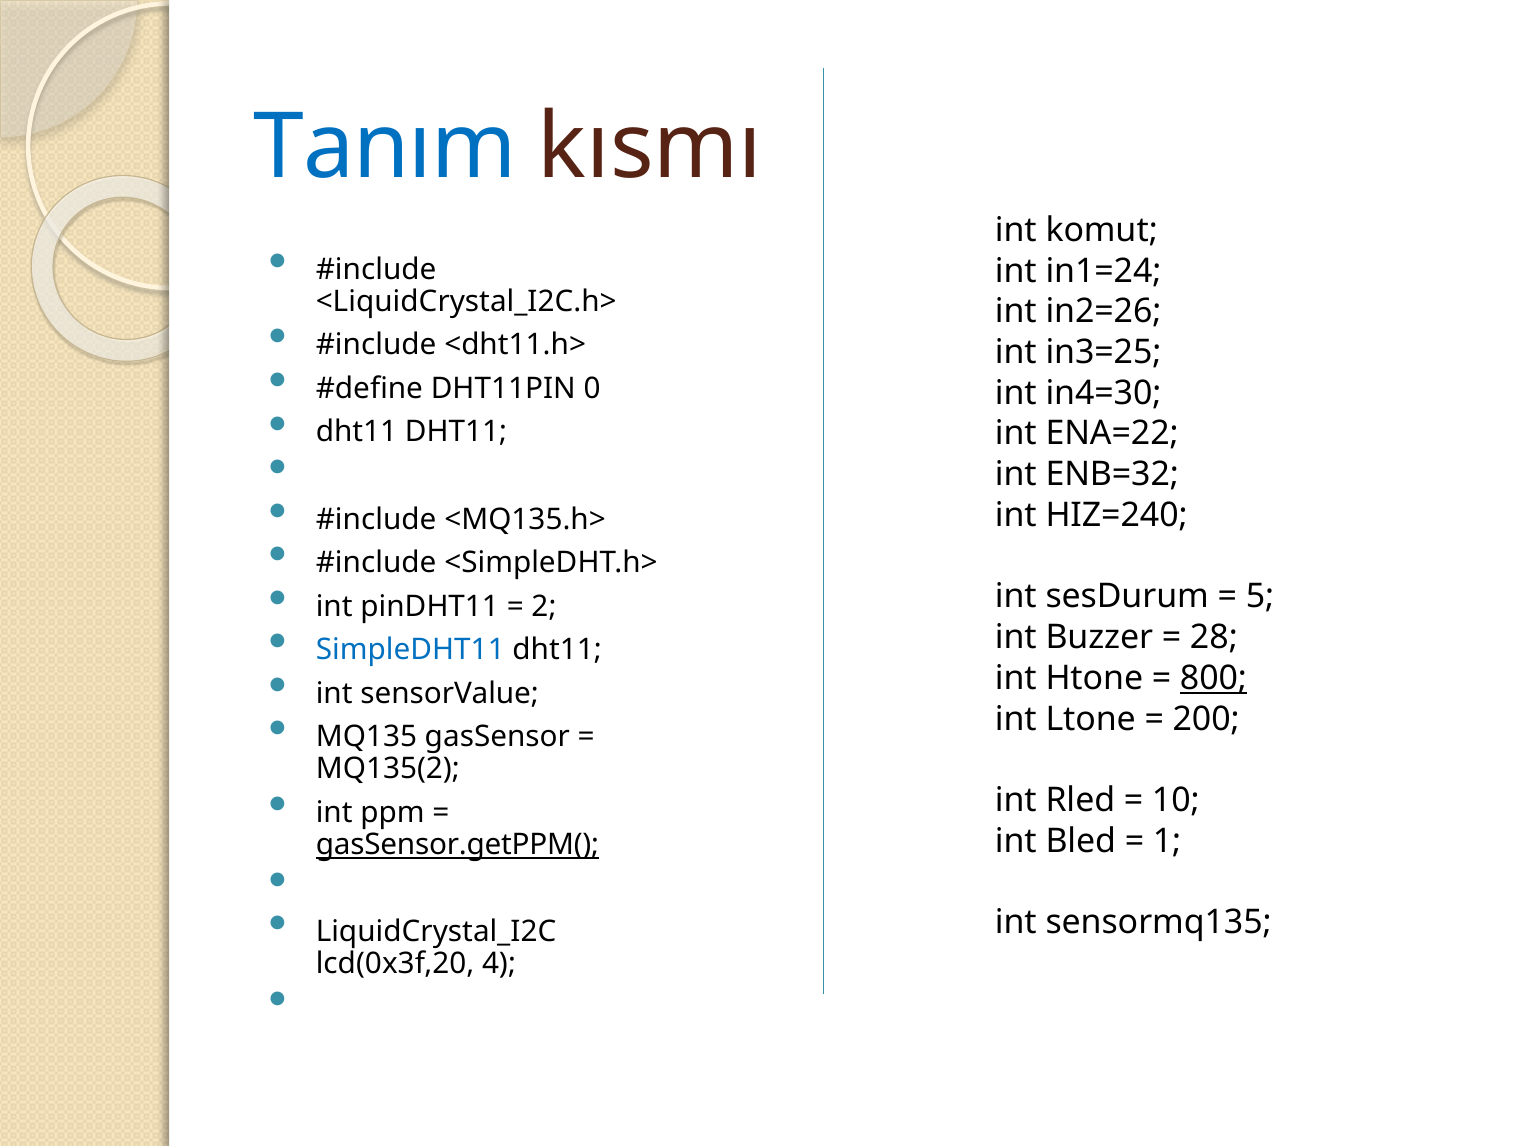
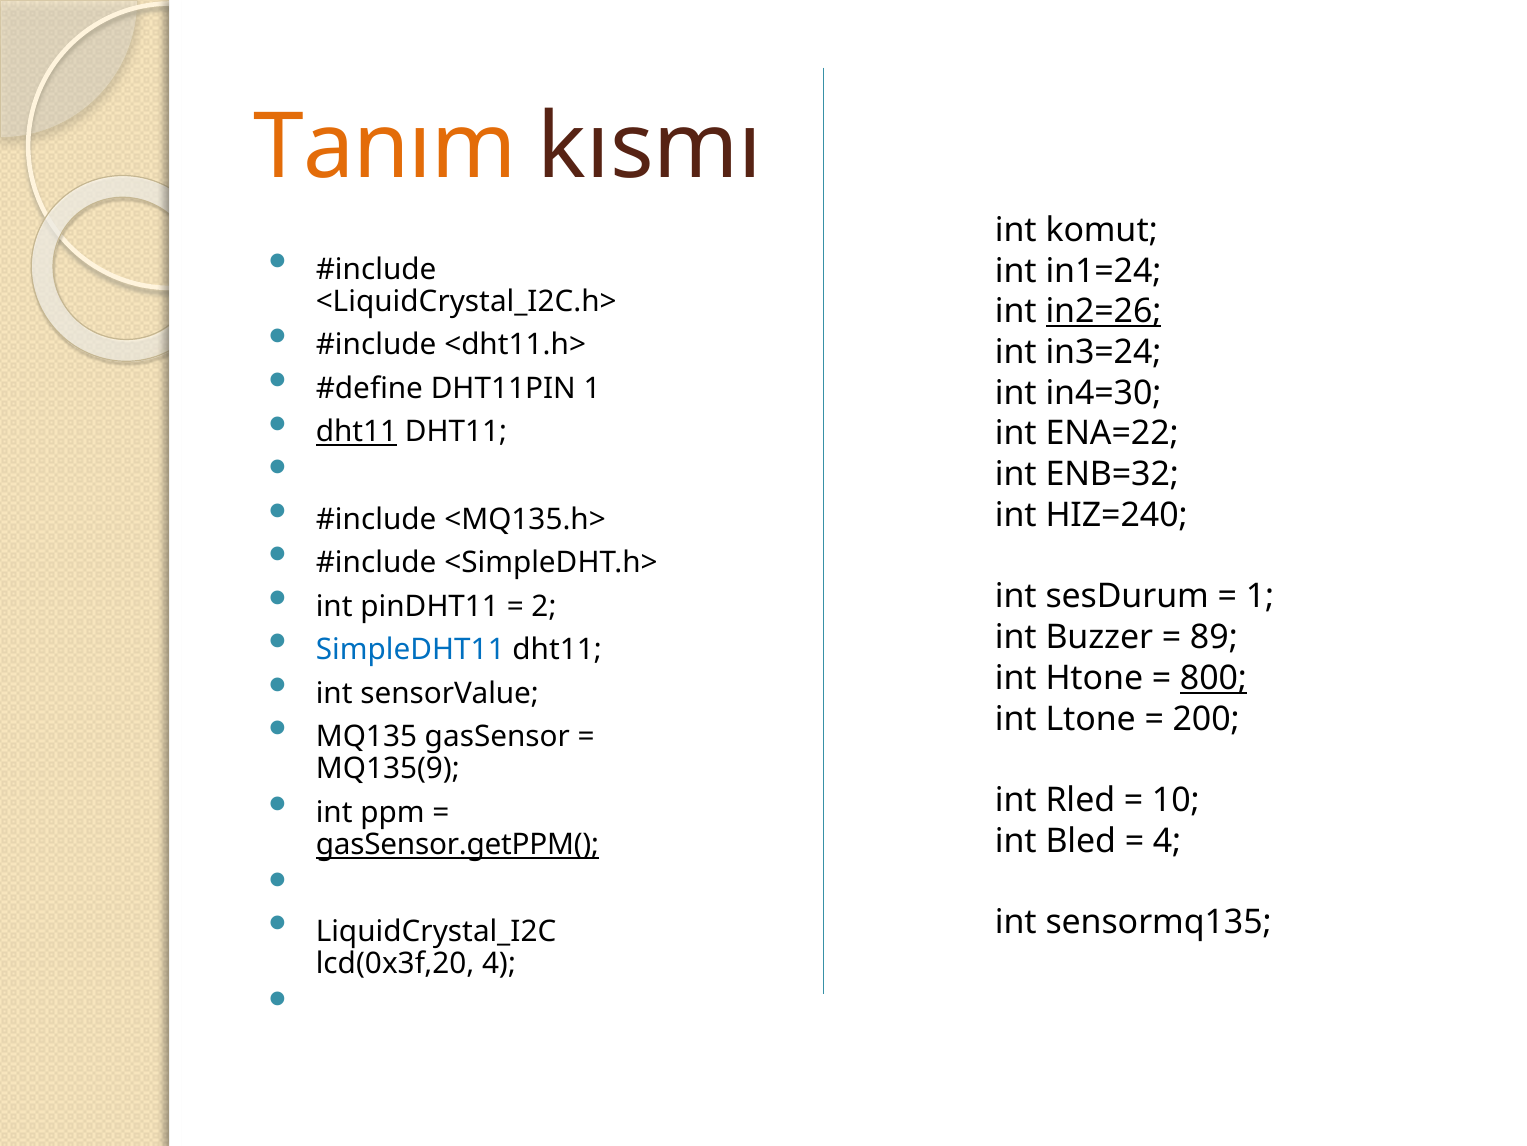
Tanım colour: blue -> orange (385, 148)
in2=26 underline: none -> present (1103, 311)
in3=25: in3=25 -> in3=24 (1103, 352)
DHT11PIN 0: 0 -> 1 (592, 388)
dht11 underline: none -> present (357, 432)
5: 5 -> 1 (1260, 596)
28: 28 -> 89 (1214, 637)
MQ135(2: MQ135(2 -> MQ135(9 (388, 769)
1: 1 -> 4 (1167, 841)
